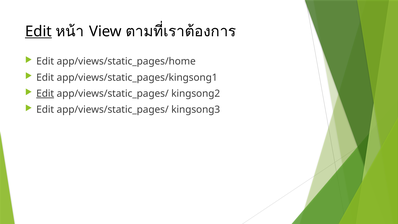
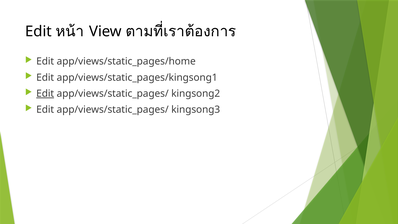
Edit underline: present -> none (38, 31)
